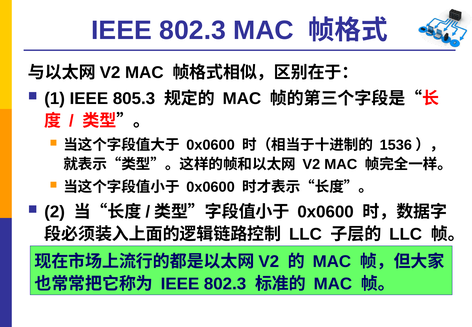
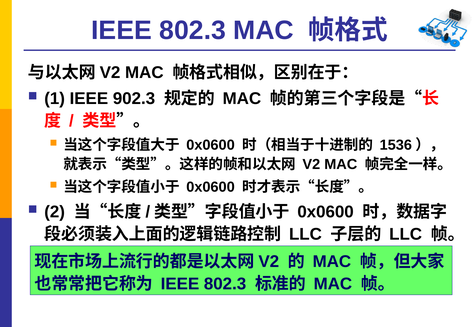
805.3: 805.3 -> 902.3 (134, 99)
